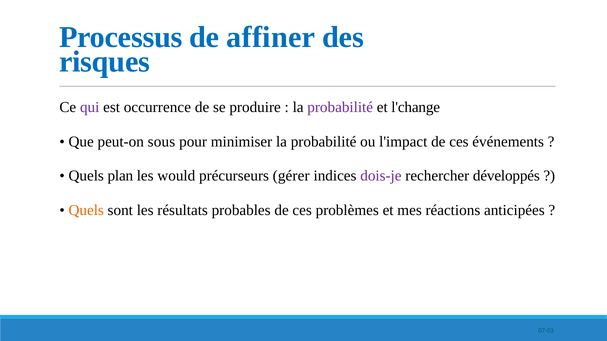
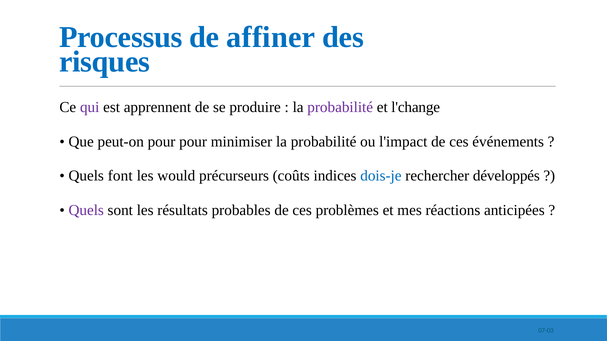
occurrence: occurrence -> apprennent (157, 107)
peut-on sous: sous -> pour (162, 142)
plan: plan -> font (120, 176)
gérer: gérer -> coûts (291, 176)
dois-je colour: purple -> blue (381, 176)
Quels colour: orange -> purple (86, 211)
